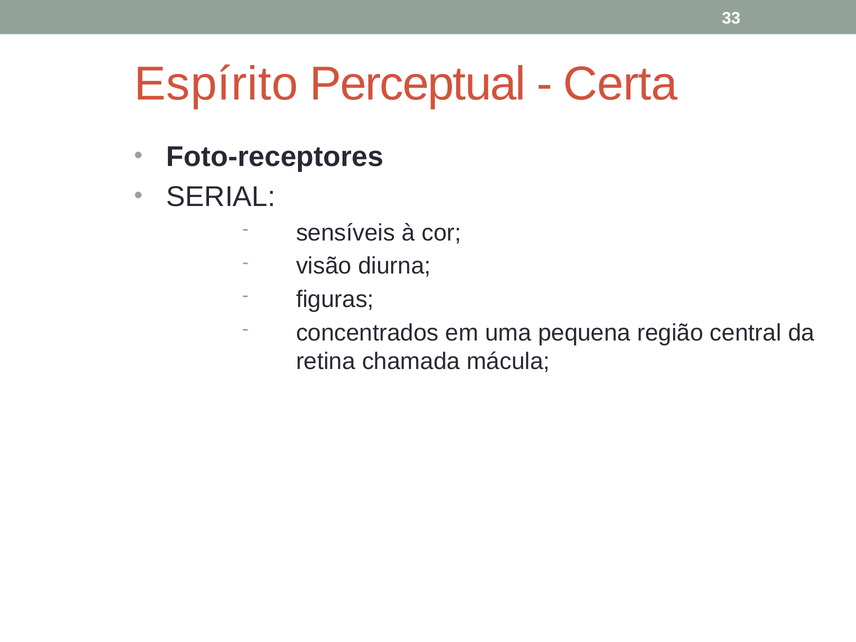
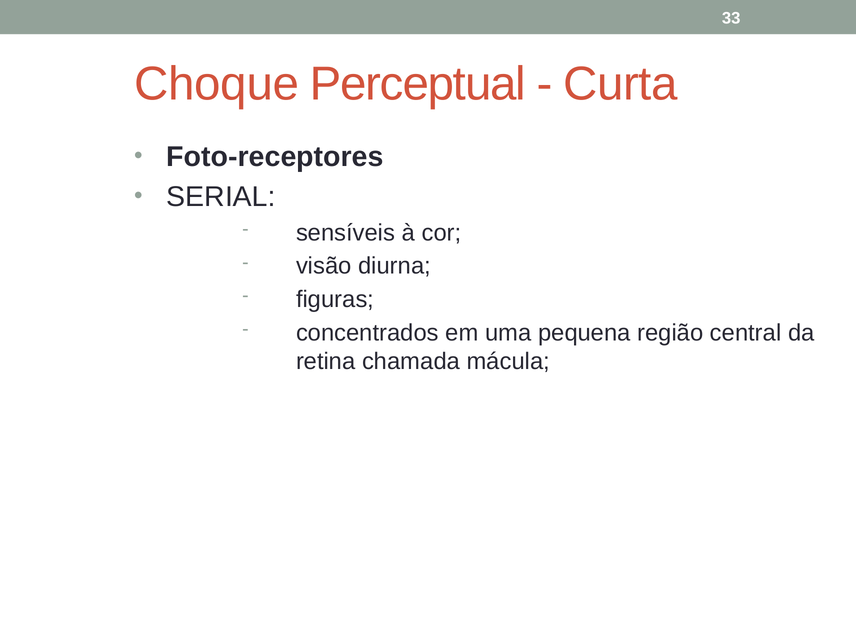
Espírito: Espírito -> Choque (217, 84)
Certa: Certa -> Curta (620, 84)
